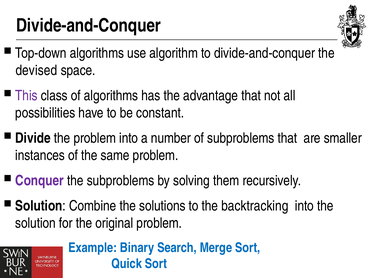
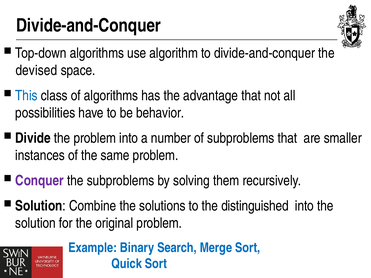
This colour: purple -> blue (26, 96)
constant: constant -> behavior (160, 113)
backtracking: backtracking -> distinguished (255, 206)
